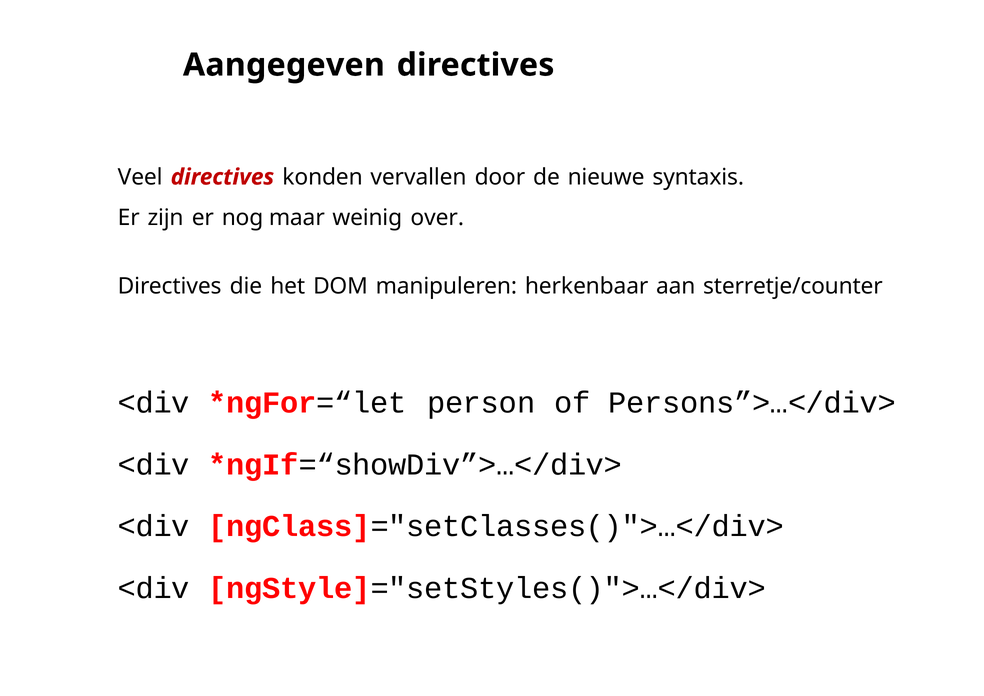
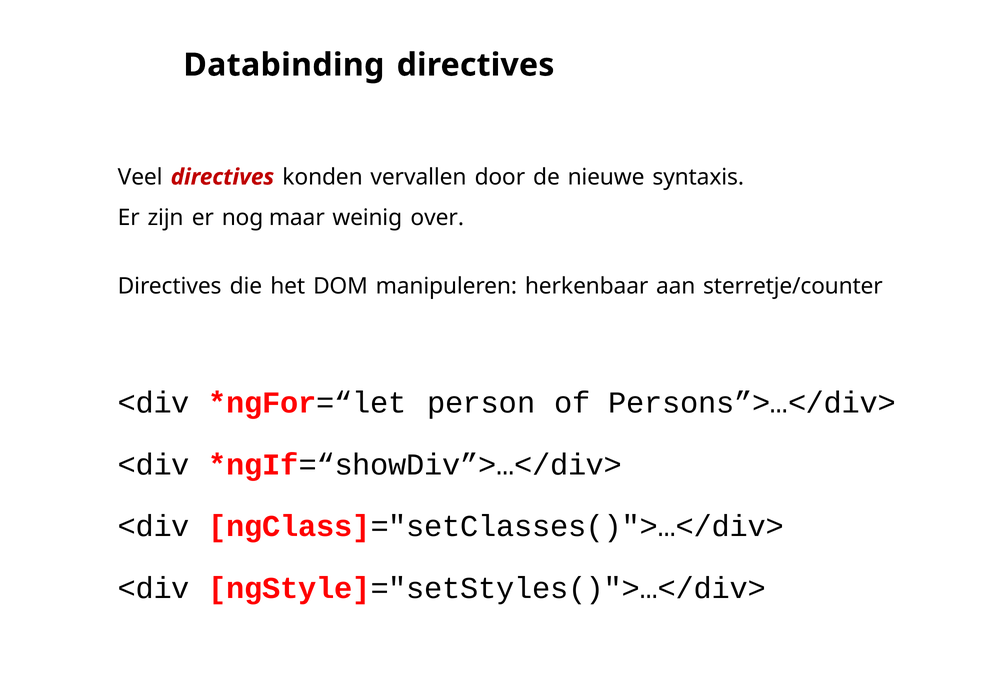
Aangegeven: Aangegeven -> Databinding (284, 65)
